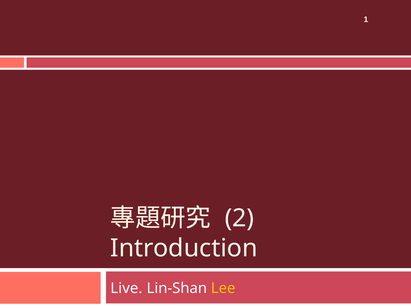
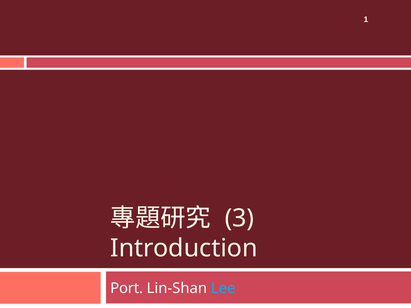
2: 2 -> 3 (239, 218)
Live: Live -> Port (127, 288)
Lee colour: yellow -> light blue (223, 288)
